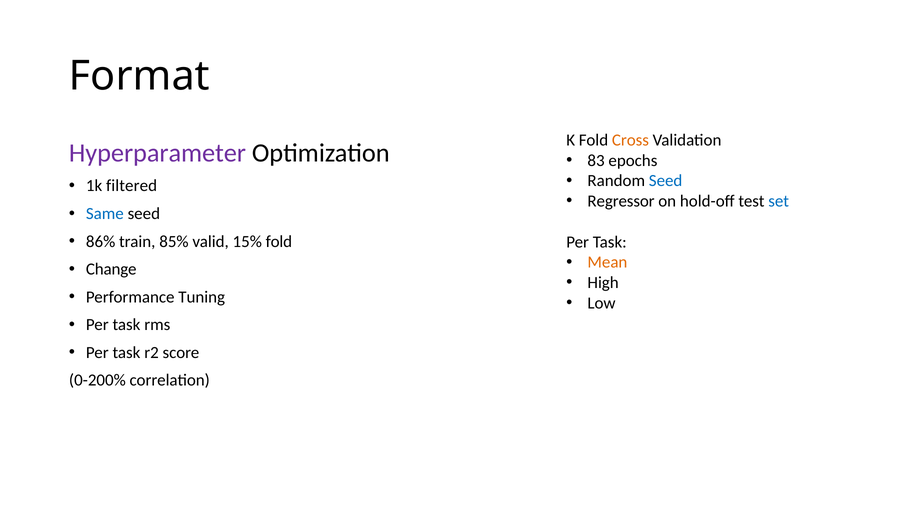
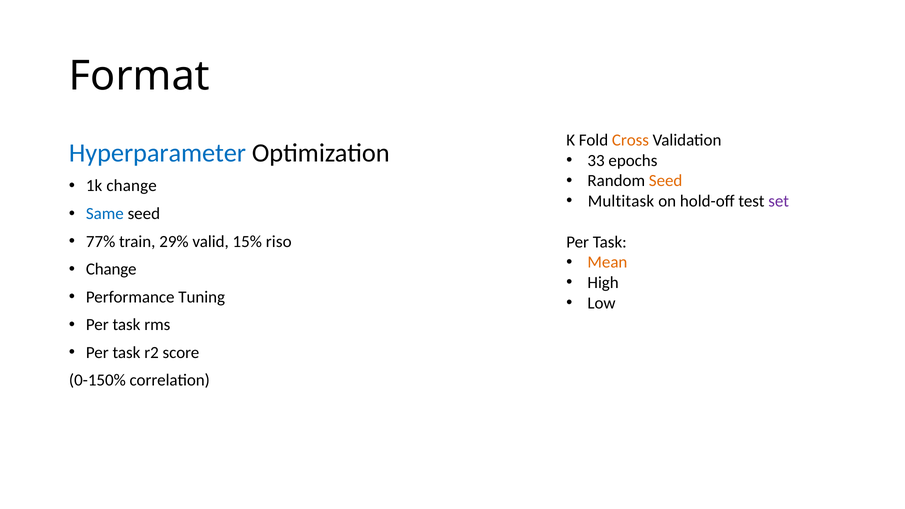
Hyperparameter colour: purple -> blue (158, 153)
83: 83 -> 33 (596, 161)
Seed colour: blue -> orange (666, 181)
1k filtered: filtered -> change (132, 186)
Regressor: Regressor -> Multitask (621, 201)
set colour: blue -> purple (779, 201)
86%: 86% -> 77% (101, 241)
85%: 85% -> 29% (174, 241)
15% fold: fold -> riso (279, 241)
0-200%: 0-200% -> 0-150% (97, 380)
